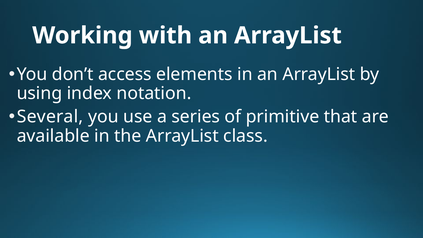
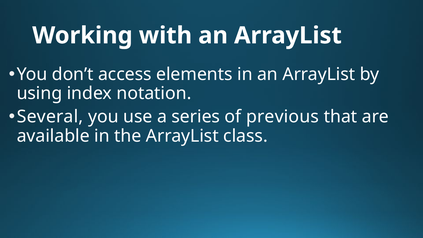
primitive: primitive -> previous (282, 117)
